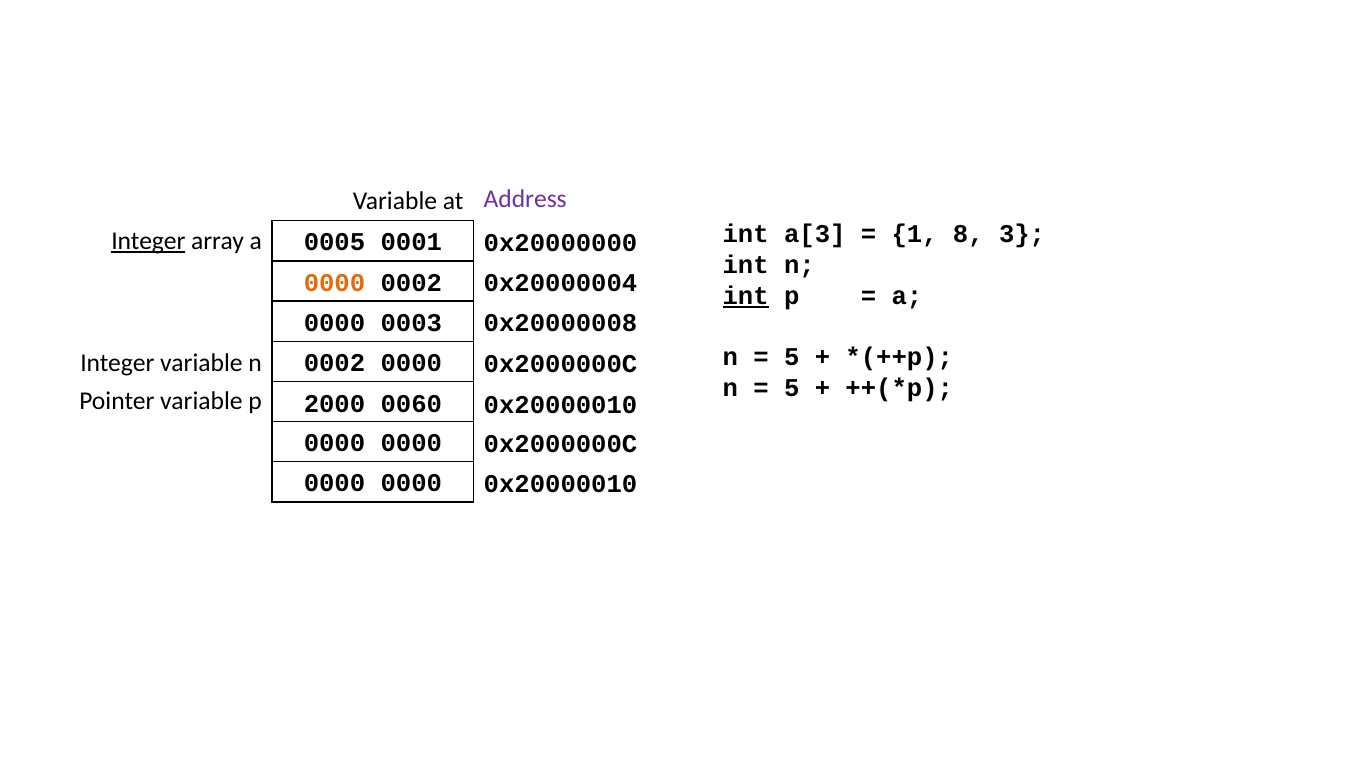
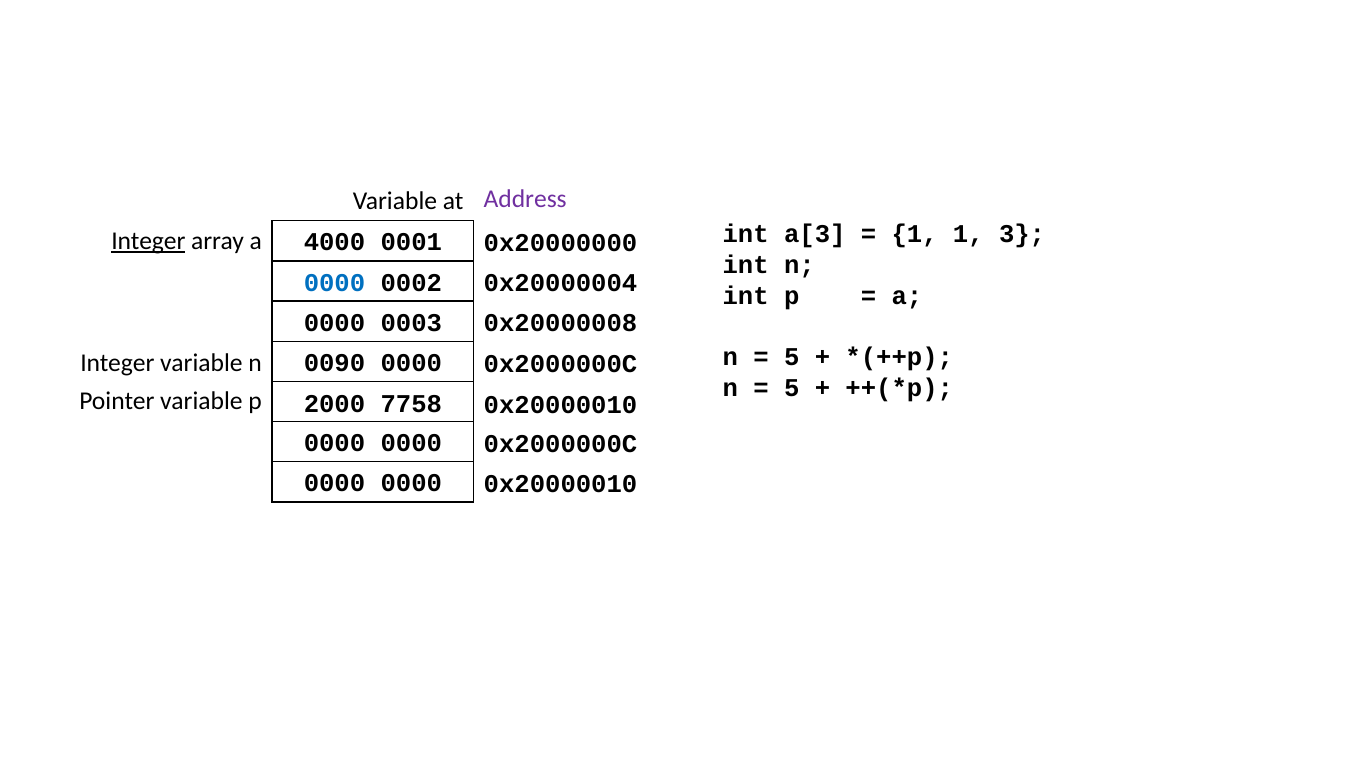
1 8: 8 -> 1 (968, 234)
0005: 0005 -> 4000 (334, 242)
0000 colour: orange -> blue (334, 283)
int underline: present -> none (746, 296)
0002: 0002 -> 0090 (334, 363)
0060: 0060 -> 7758 (411, 404)
